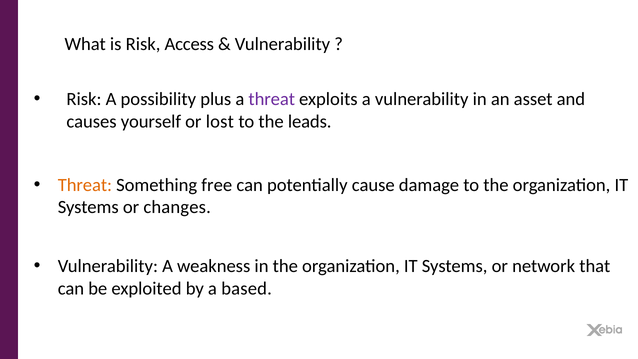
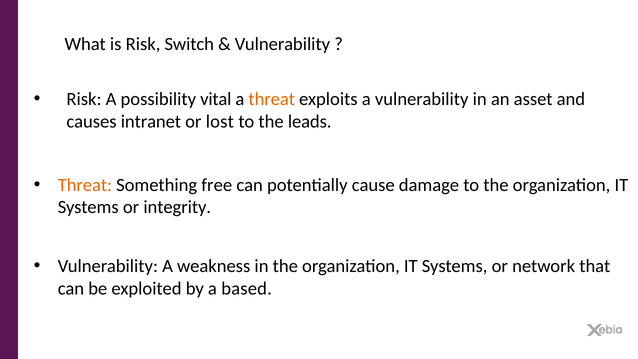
Access: Access -> Switch (189, 44)
plus: plus -> vital (216, 99)
threat colour: purple -> orange (272, 99)
yourself: yourself -> intranet (151, 122)
changes: changes -> integrity (177, 207)
